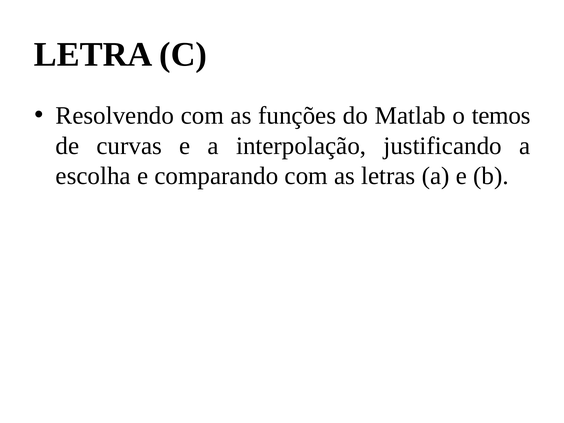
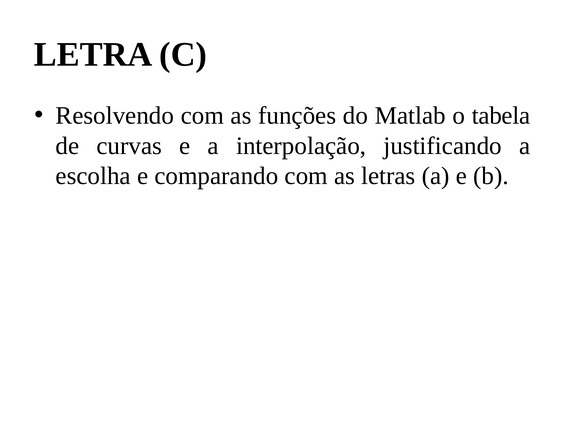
temos: temos -> tabela (501, 116)
